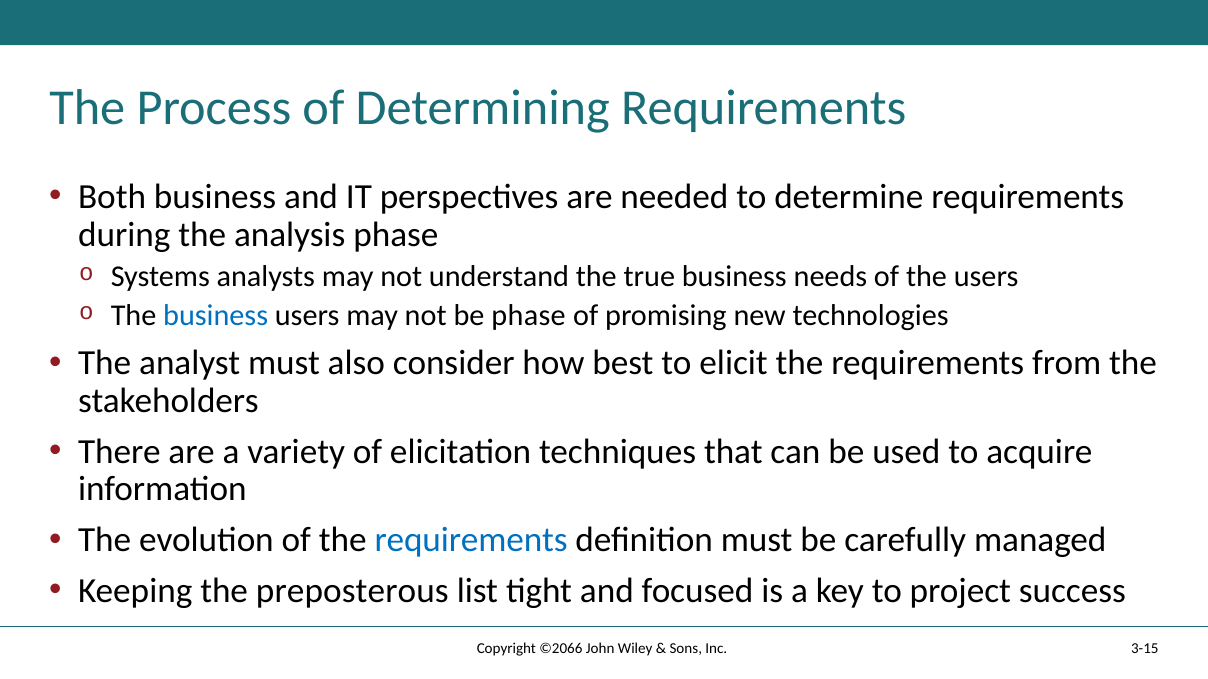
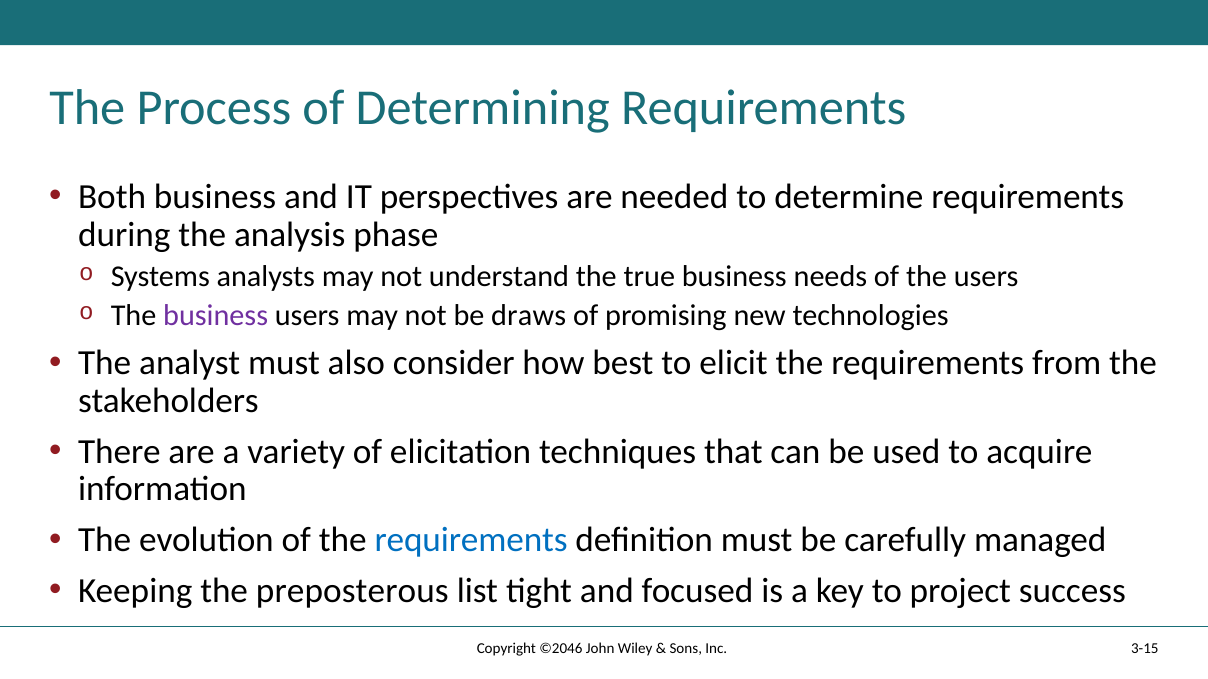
business colour: blue -> purple (216, 315)
be phase: phase -> draws (529, 315)
©2066: ©2066 -> ©2046 (561, 649)
